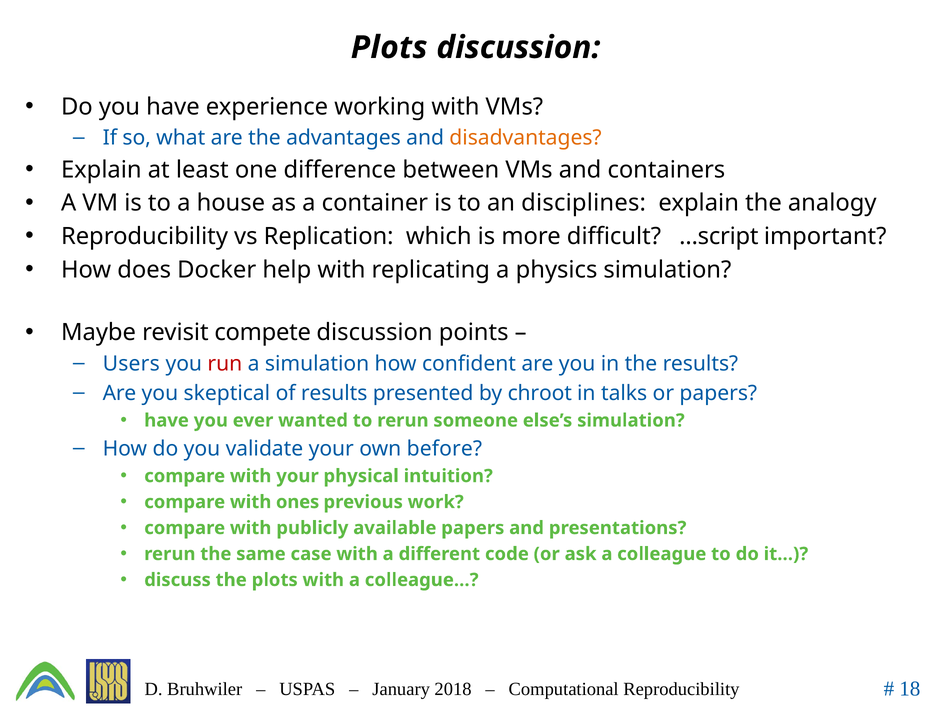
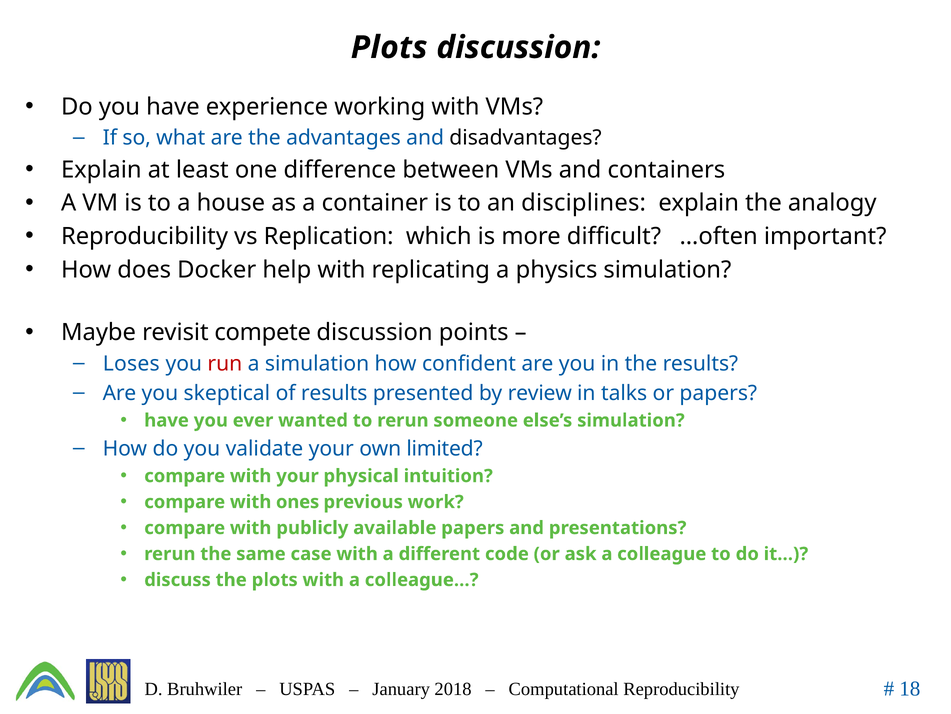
disadvantages colour: orange -> black (526, 138)
…script: …script -> …often (719, 236)
Users: Users -> Loses (131, 363)
chroot: chroot -> review (540, 393)
before: before -> limited (445, 448)
